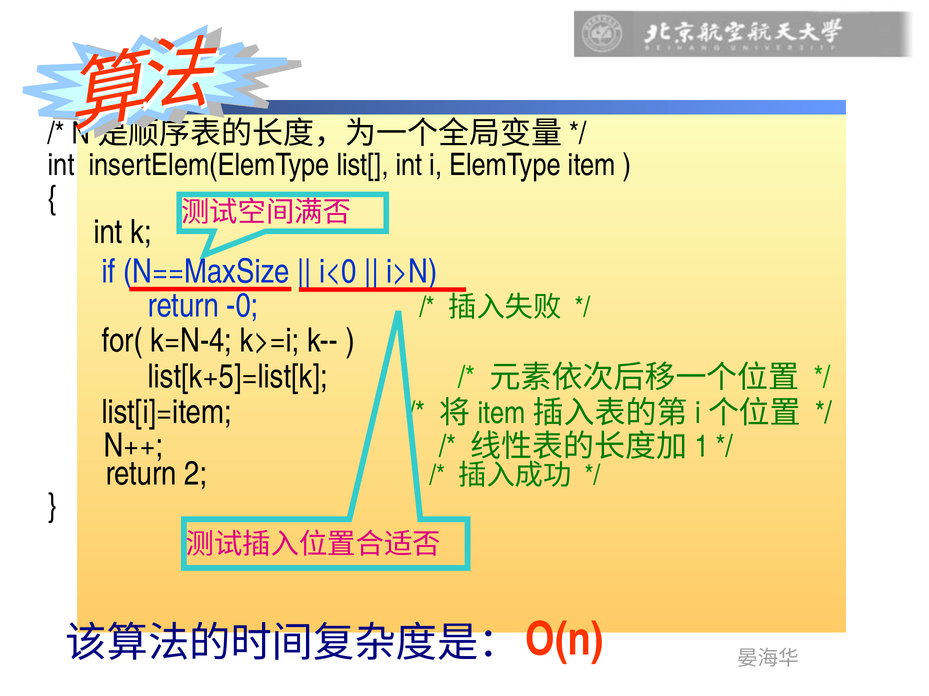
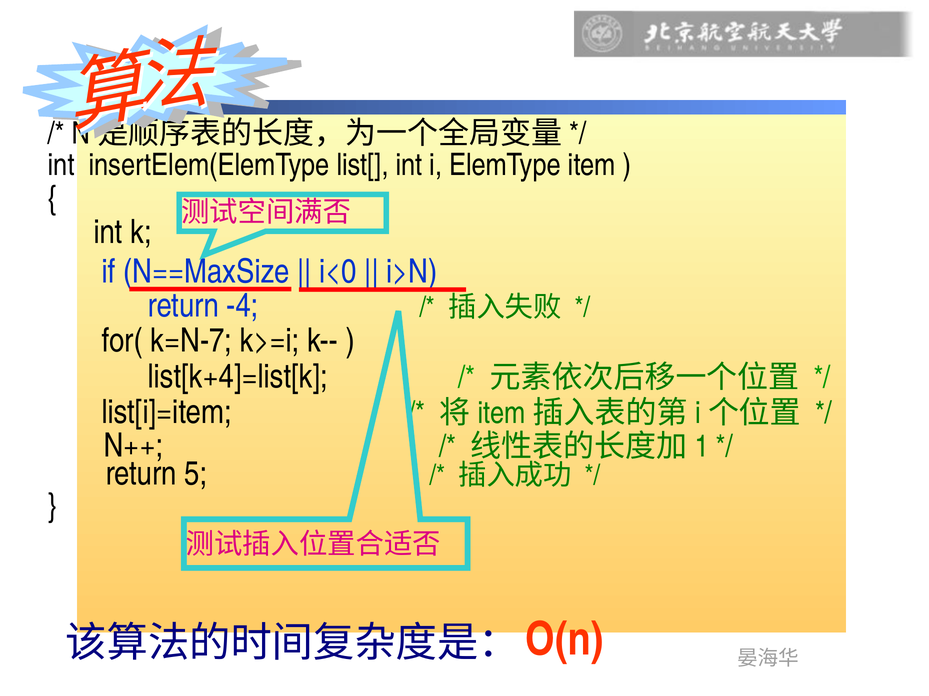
-0: -0 -> -4 (243, 306)
k=N-4: k=N-4 -> k=N-7 (191, 341)
list[k+5]=list[k: list[k+5]=list[k -> list[k+4]=list[k (238, 377)
2: 2 -> 5 (196, 474)
